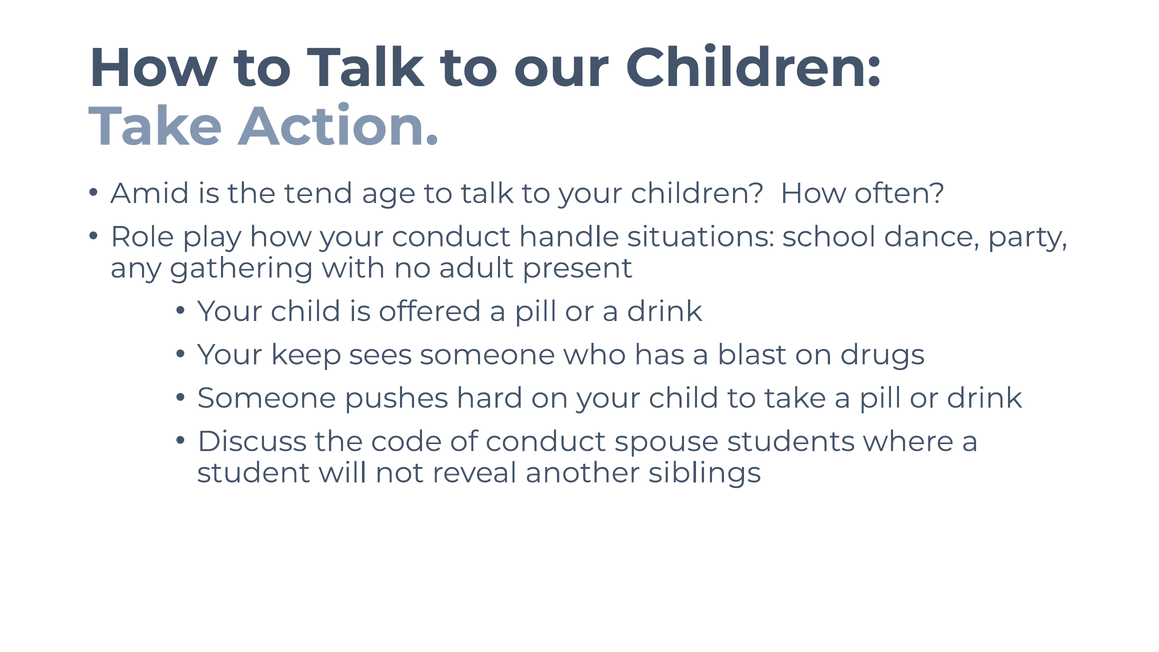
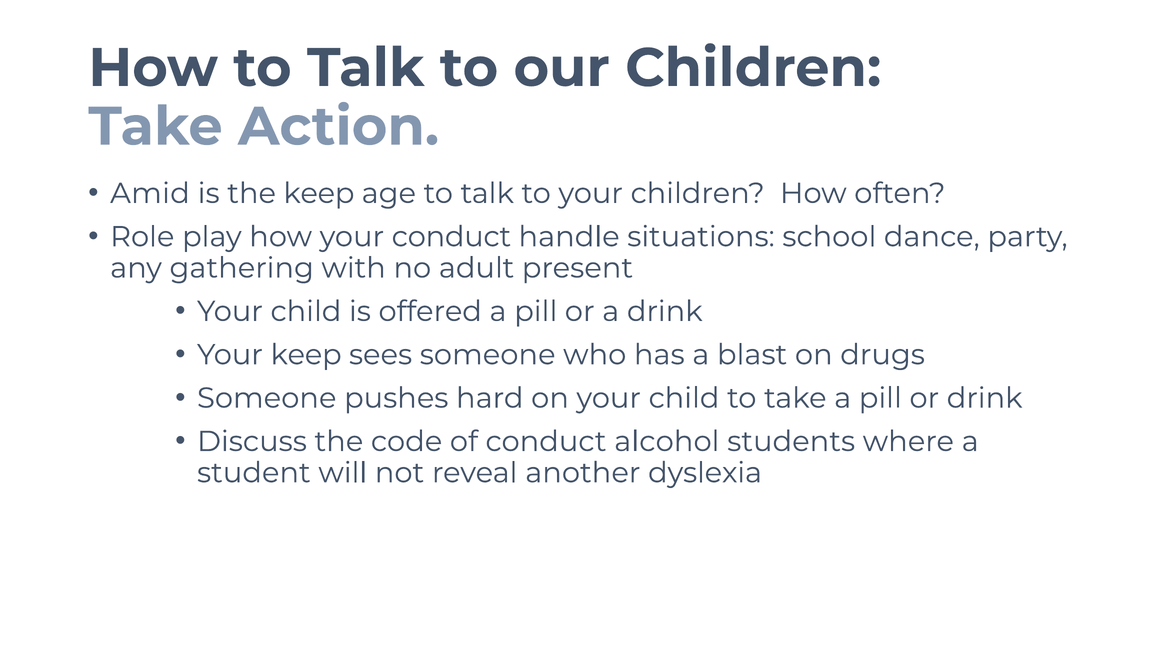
the tend: tend -> keep (319, 193)
spouse: spouse -> alcohol (667, 441)
siblings: siblings -> dyslexia (705, 473)
